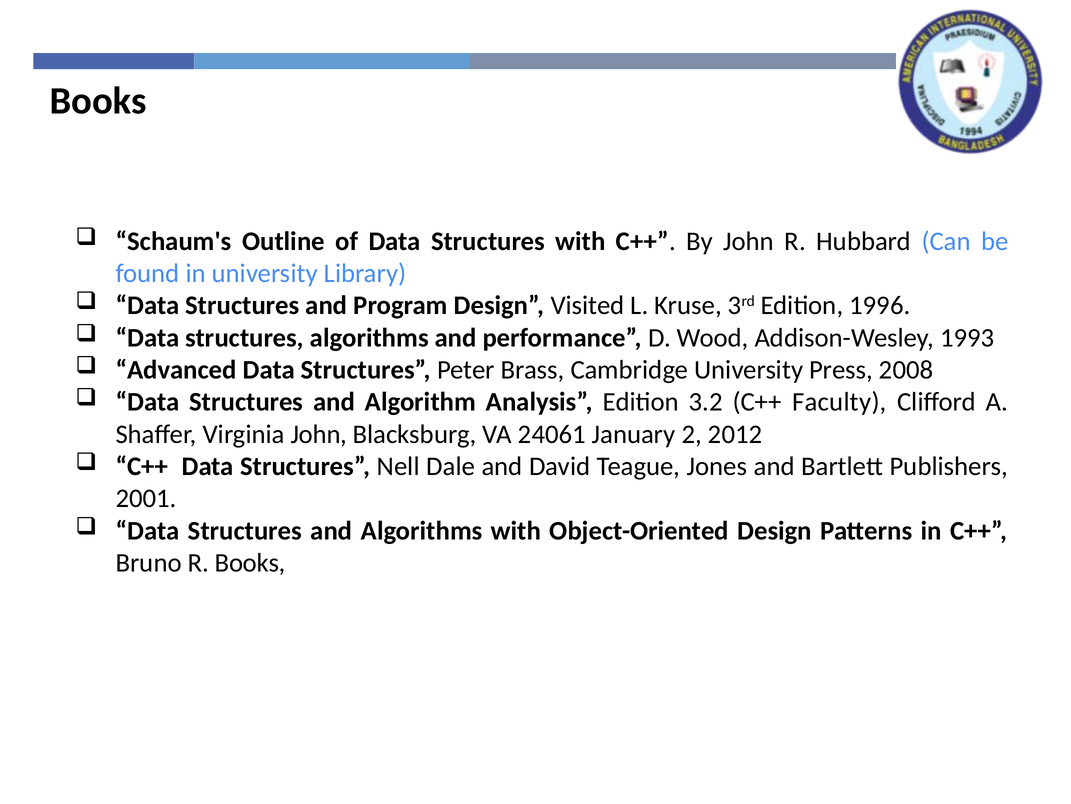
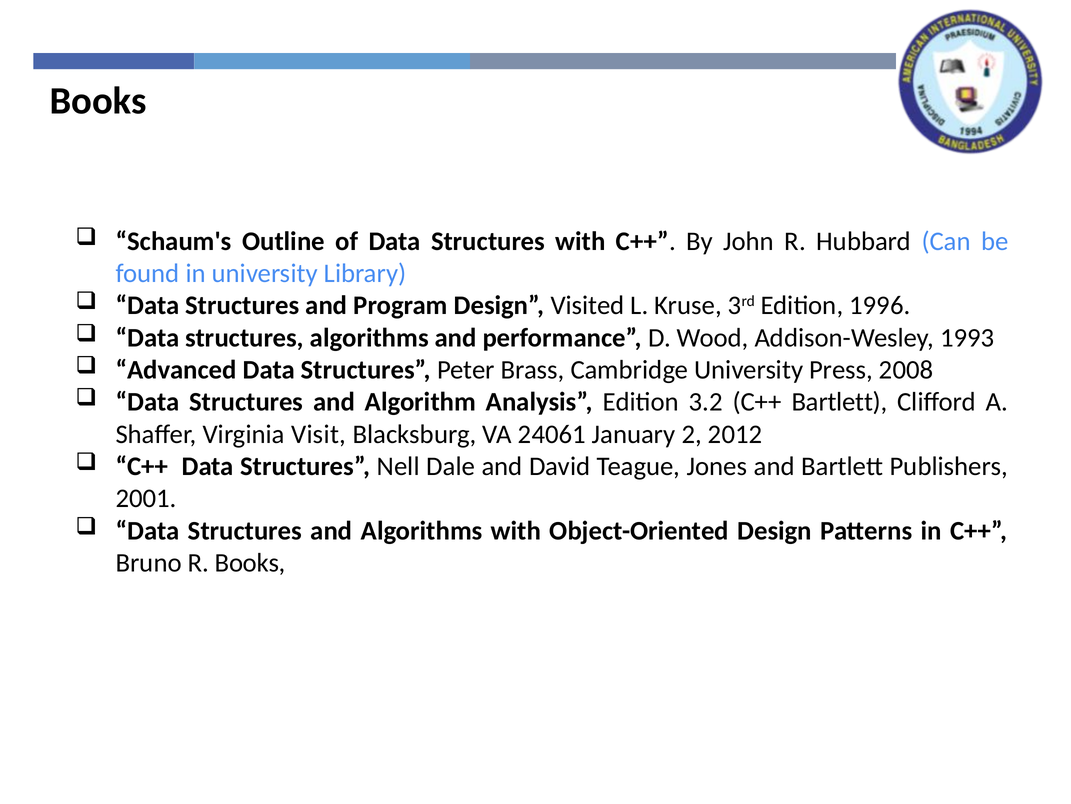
C++ Faculty: Faculty -> Bartlett (840, 402)
Virginia John: John -> Visit (319, 434)
